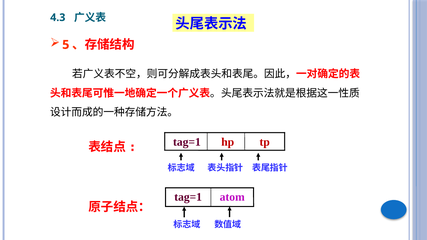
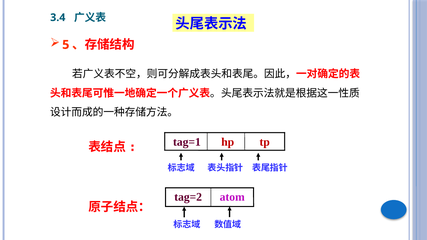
4.3: 4.3 -> 3.4 (58, 18)
tag=1: tag=1 -> tag=2 (188, 197)
